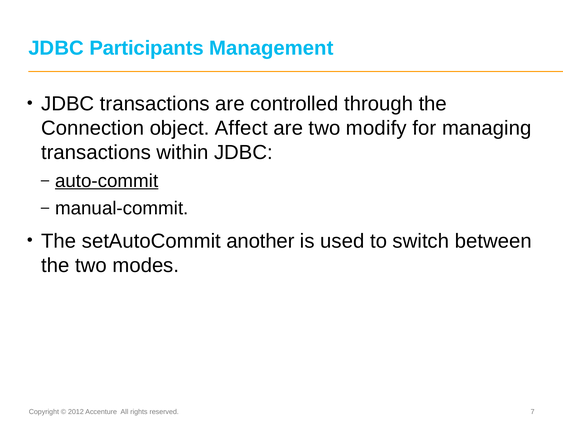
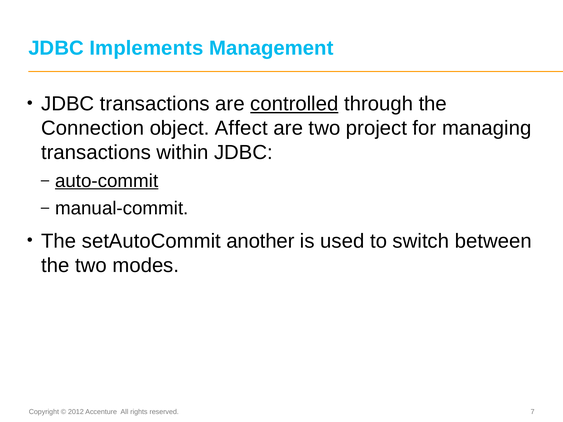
Participants: Participants -> Implements (146, 48)
controlled underline: none -> present (294, 104)
modify: modify -> project (376, 128)
